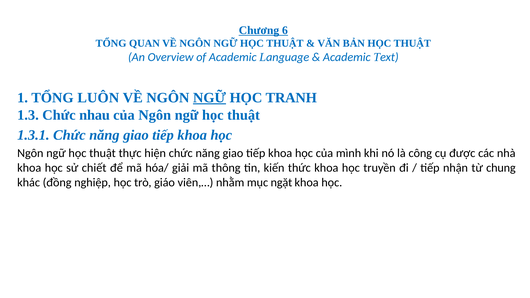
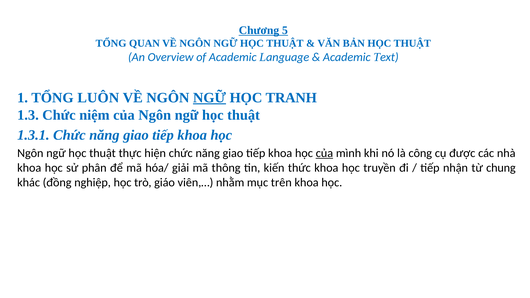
6: 6 -> 5 (285, 30)
nhau: nhau -> niệm (94, 115)
của underline: none -> present (324, 153)
chiết: chiết -> phân (94, 168)
ngặt: ngặt -> trên (281, 182)
